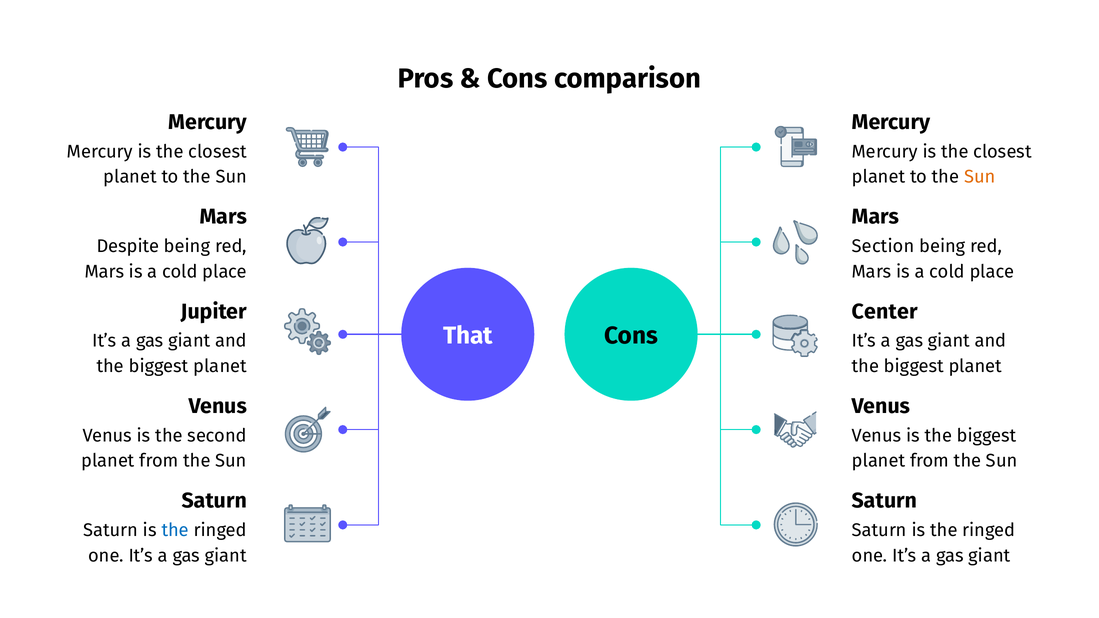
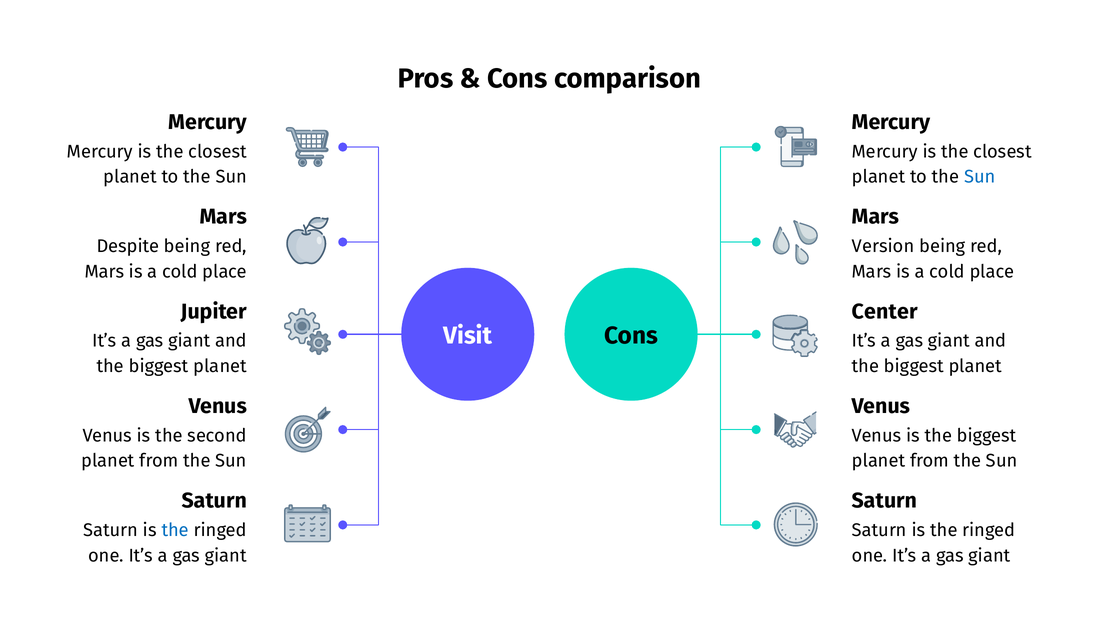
Sun colour: orange -> blue (980, 177)
Section: Section -> Version (883, 246)
That: That -> Visit (468, 336)
